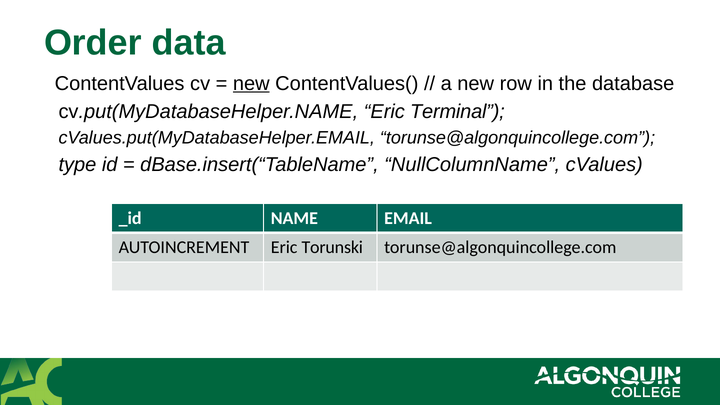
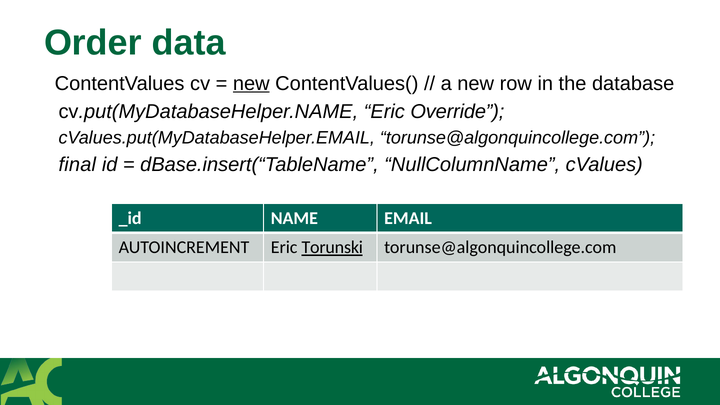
Terminal: Terminal -> Override (457, 111)
type: type -> final (77, 165)
Torunski underline: none -> present (332, 248)
